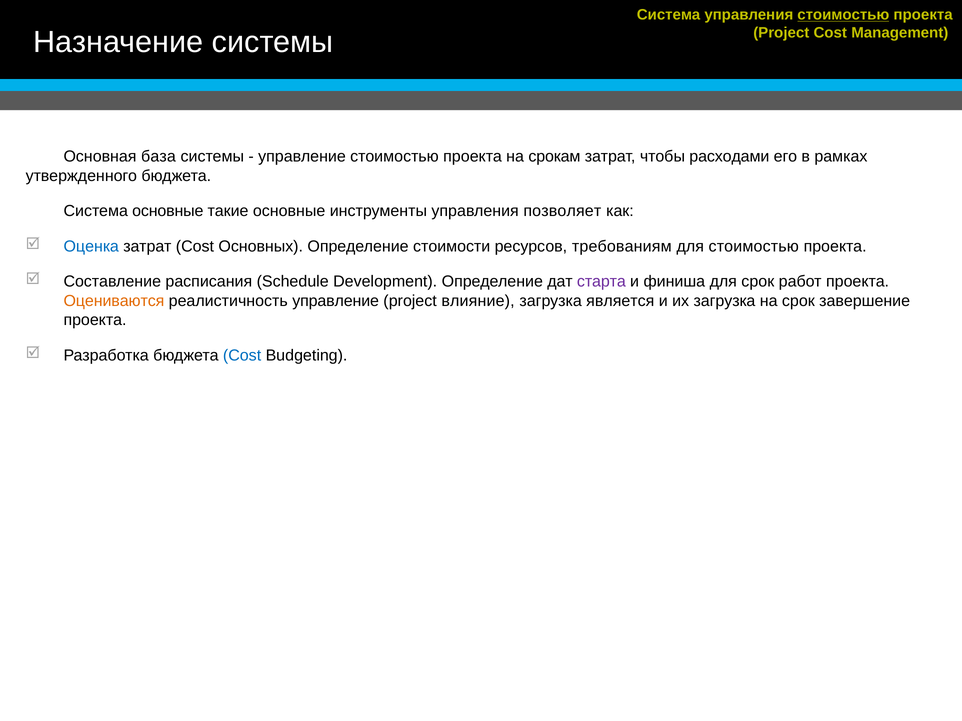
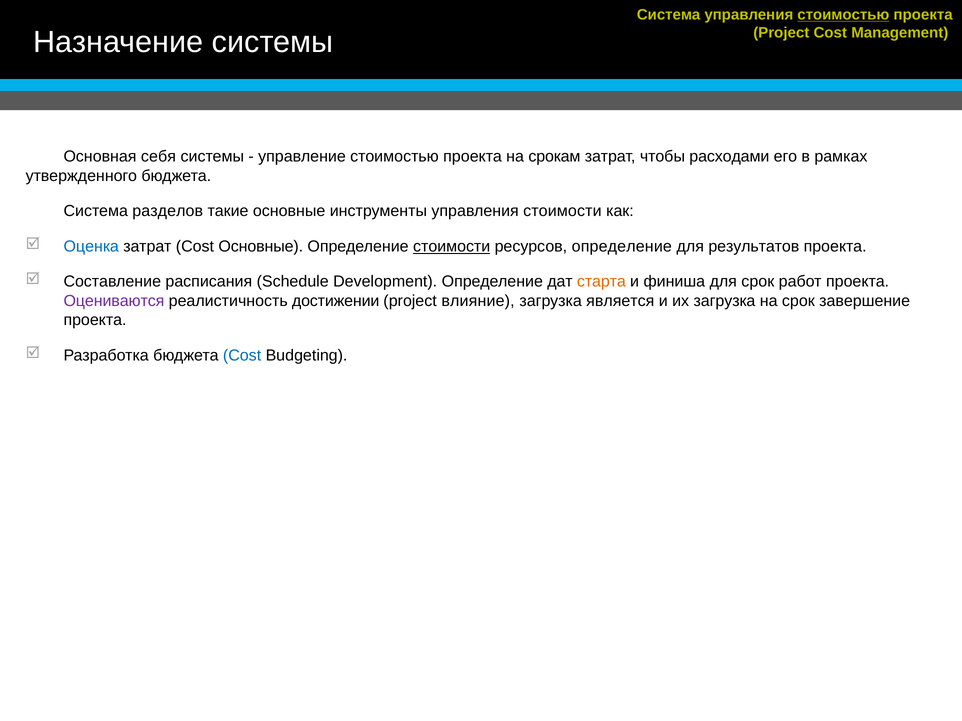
база: база -> себя (158, 157)
Система основные: основные -> разделов (168, 211)
управления позволяет: позволяет -> стоимости (562, 211)
Cost Основных: Основных -> Основные (261, 247)
стоимости underline: none -> present (452, 247)
ресурсов требованиям: требованиям -> определение (622, 247)
для стоимостью: стоимостью -> результатов (754, 247)
старта colour: purple -> orange (601, 282)
Оцениваются colour: orange -> purple (114, 301)
реалистичность управление: управление -> достижении (336, 301)
